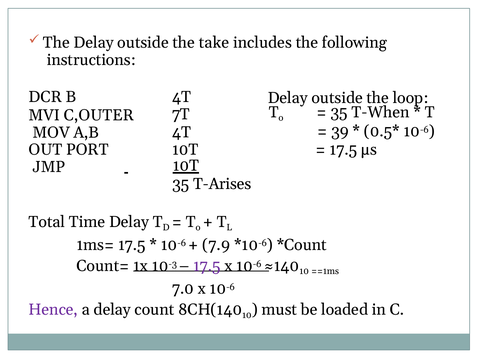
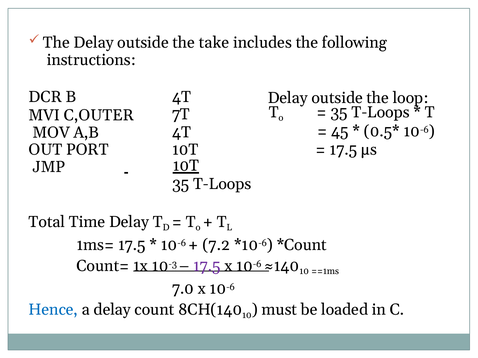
T-When: T-When -> T-Loops (381, 112)
39: 39 -> 45 (340, 131)
T-Arises: T-Arises -> T-Loops (222, 184)
7.9: 7.9 -> 7.2 (216, 245)
Hence colour: purple -> blue (53, 310)
